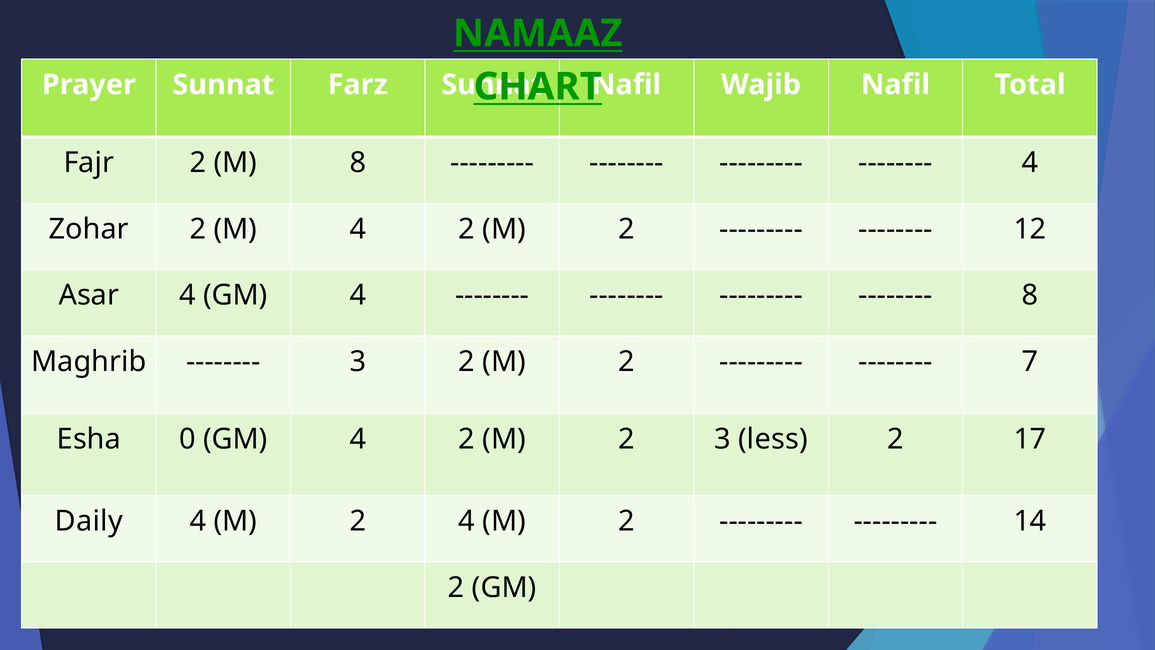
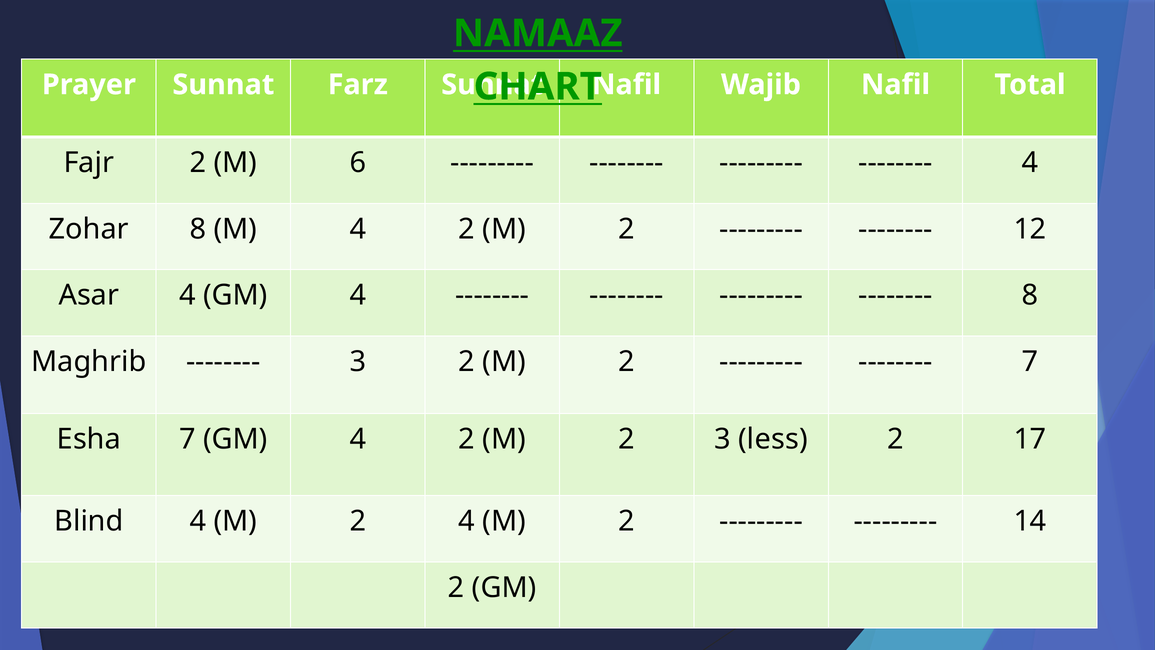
M 8: 8 -> 6 (358, 163)
Zohar 2: 2 -> 8 (198, 229)
Esha 0: 0 -> 7 (187, 439)
Daily: Daily -> Blind (89, 521)
